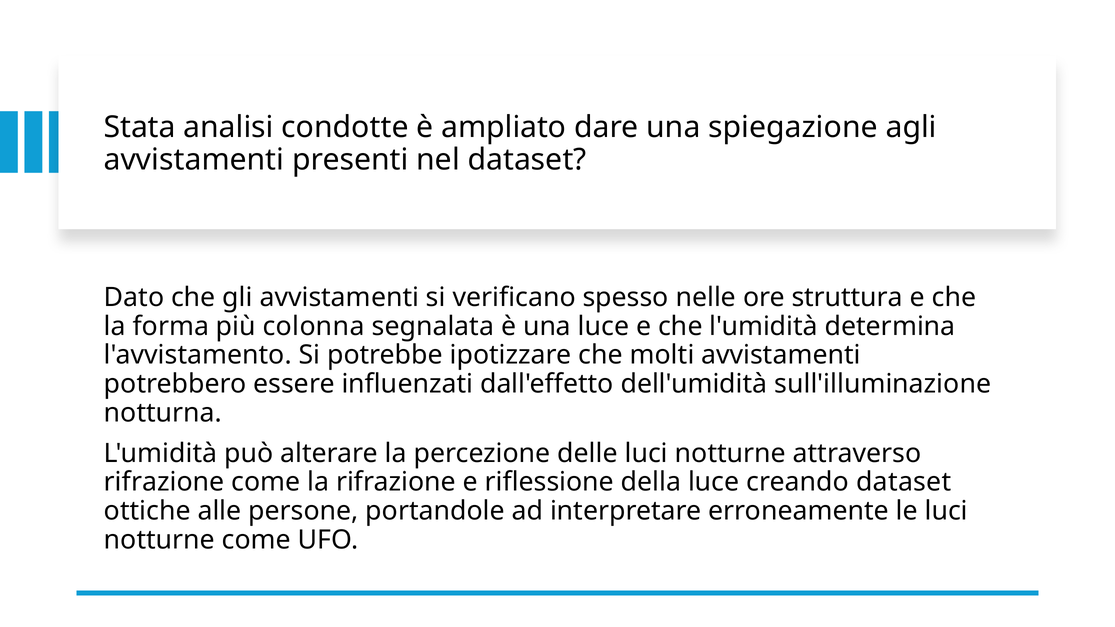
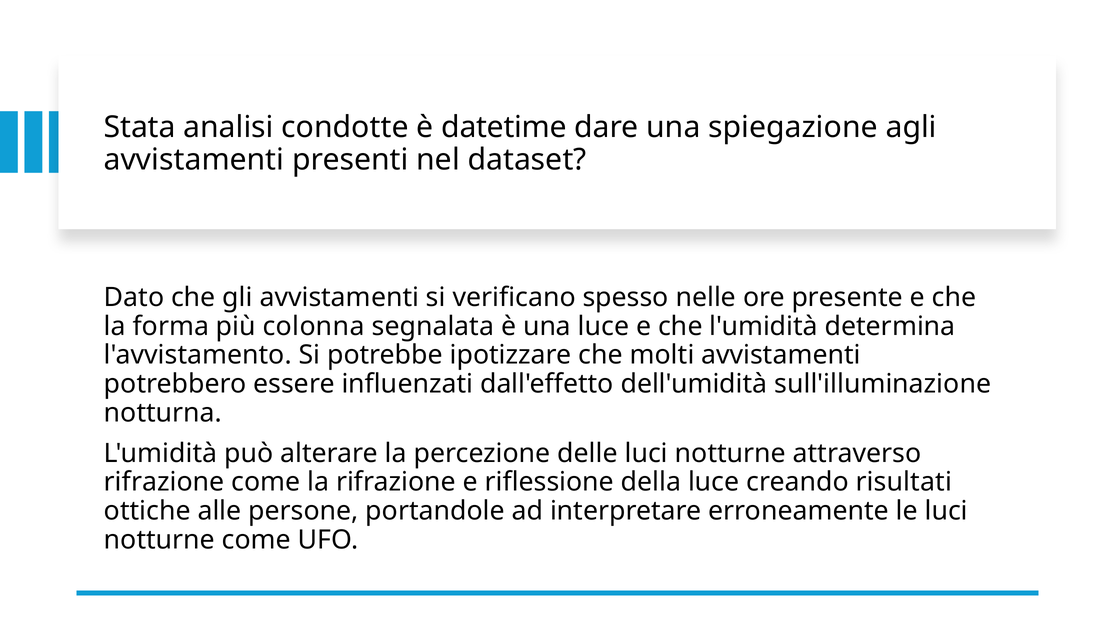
ampliato: ampliato -> datetime (504, 127)
struttura: struttura -> presente (847, 298)
creando dataset: dataset -> risultati (904, 482)
